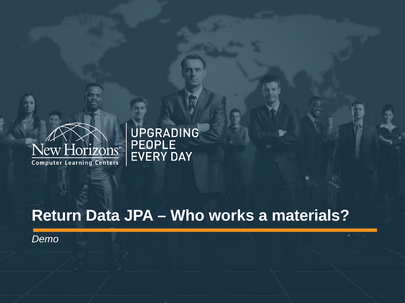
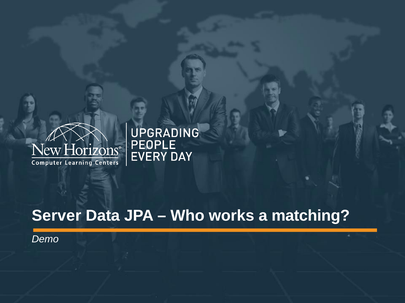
Return: Return -> Server (56, 216)
materials: materials -> matching (311, 216)
